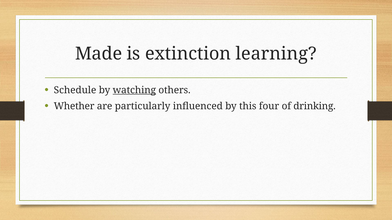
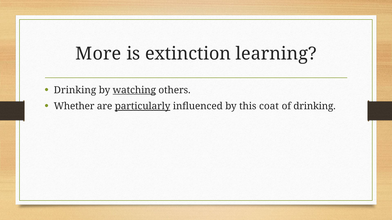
Made: Made -> More (98, 54)
Schedule: Schedule -> Drinking (75, 90)
particularly underline: none -> present (143, 106)
four: four -> coat (269, 106)
